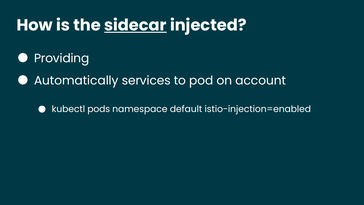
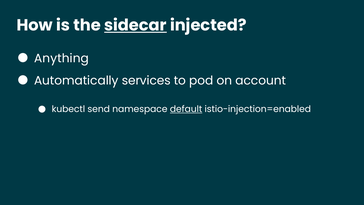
Providing: Providing -> Anything (62, 58)
pods: pods -> send (99, 109)
default underline: none -> present (186, 109)
